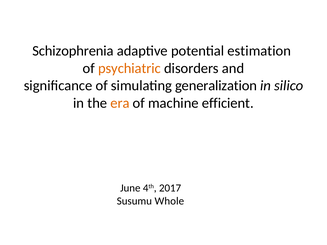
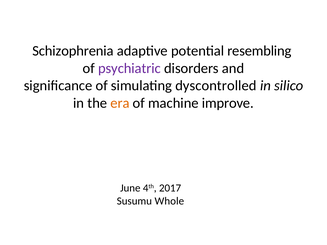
estimation: estimation -> resembling (259, 51)
psychiatric colour: orange -> purple (129, 68)
generalization: generalization -> dyscontrolled (216, 86)
efficient: efficient -> improve (228, 103)
